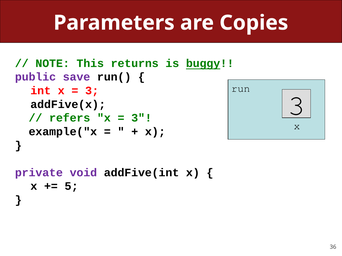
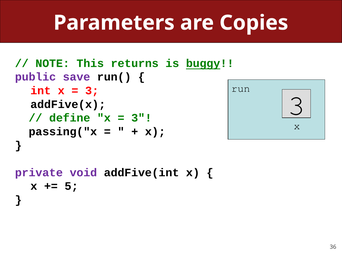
refers: refers -> define (70, 118)
example("x: example("x -> passing("x (63, 132)
